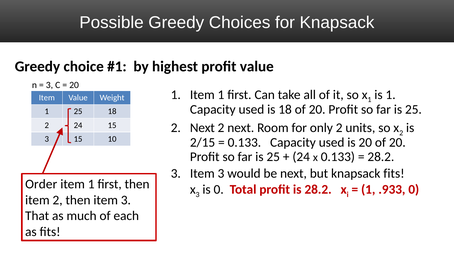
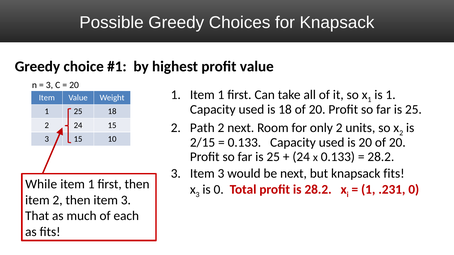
Next: Next -> Path (202, 128)
Order: Order -> While (41, 184)
.933: .933 -> .231 (392, 190)
